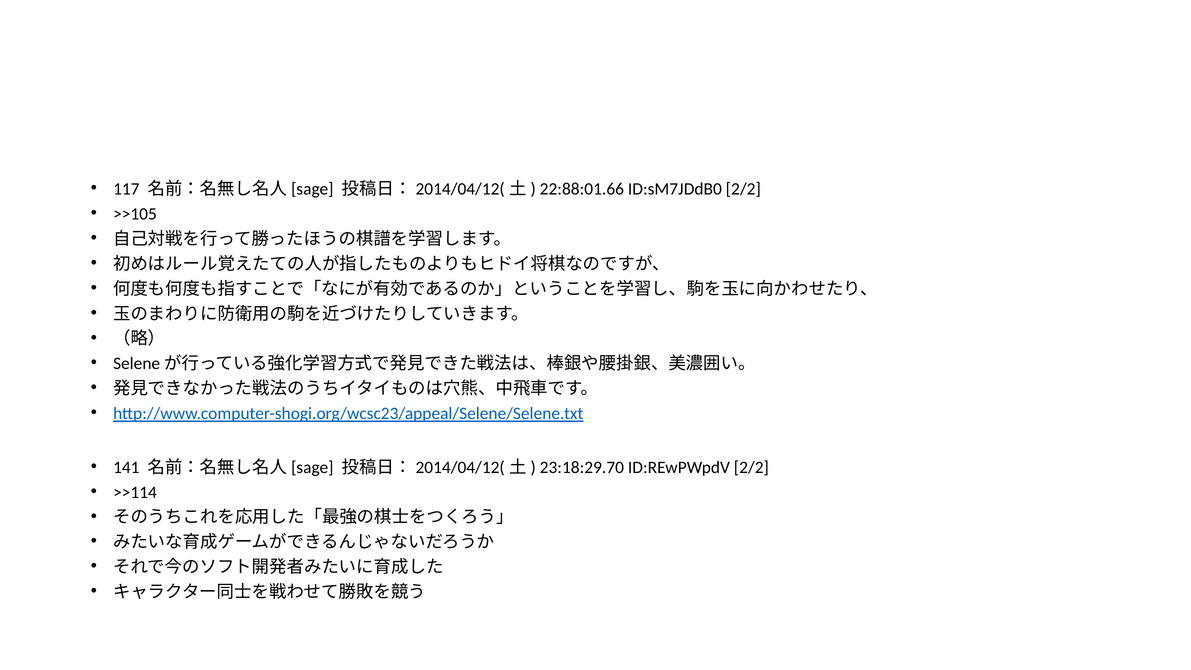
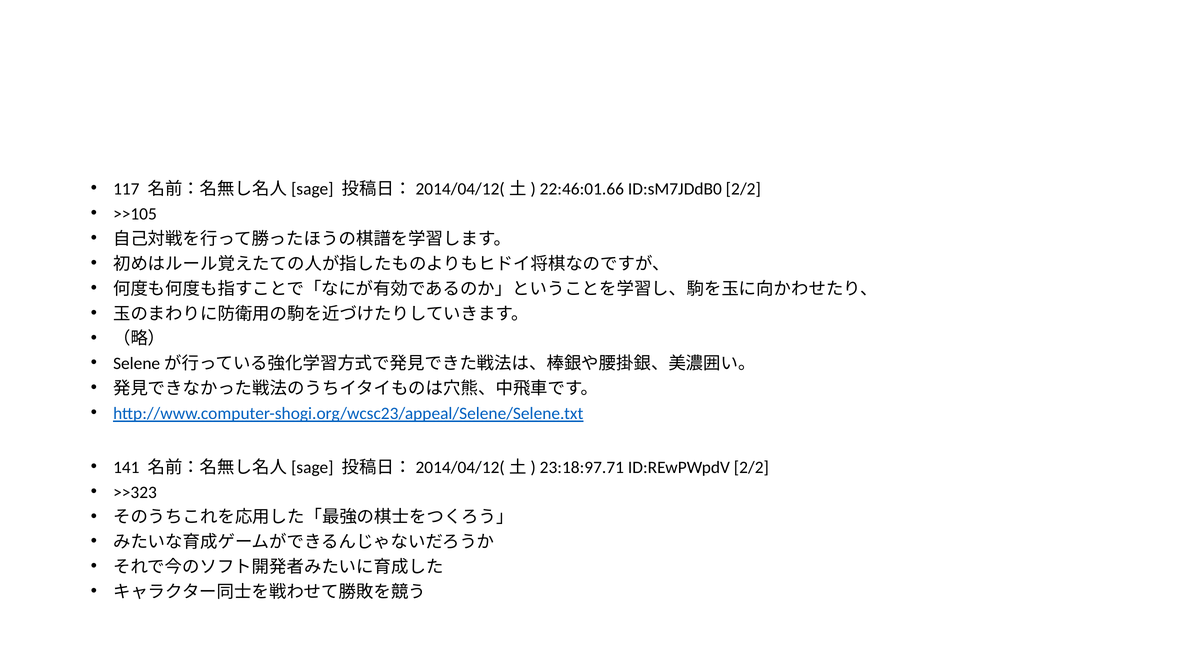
22:88:01.66: 22:88:01.66 -> 22:46:01.66 (582, 189)
23:18:29.70: 23:18:29.70 -> 23:18:97.71 (582, 467)
>>114: >>114 -> >>323 (135, 492)
